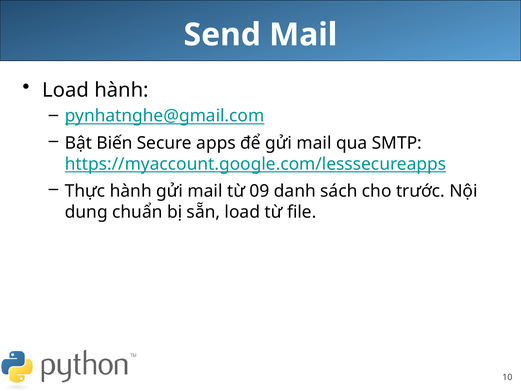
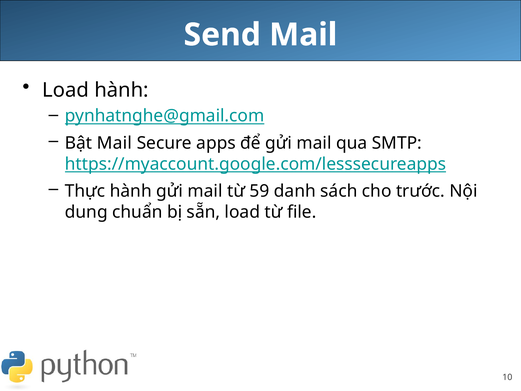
Bật Biến: Biến -> Mail (114, 143)
09: 09 -> 59 (259, 191)
